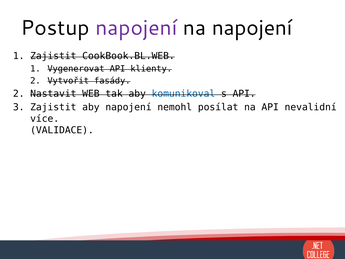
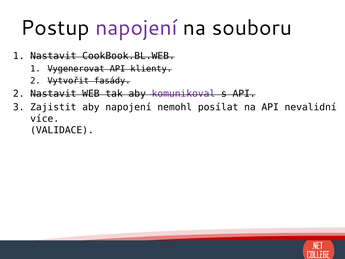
na napojení: napojení -> souboru (252, 28)
Zajistit: Zajistit -> Nastavit (53, 56)
komunikoval colour: blue -> purple (183, 94)
